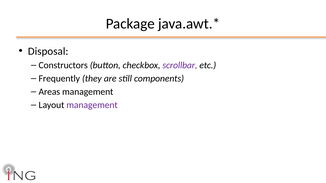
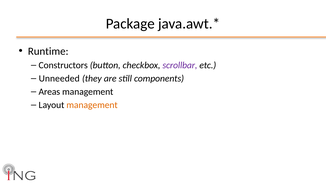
Disposal: Disposal -> Runtime (48, 51)
Frequently: Frequently -> Unneeded (59, 79)
management colour: purple -> orange (92, 105)
